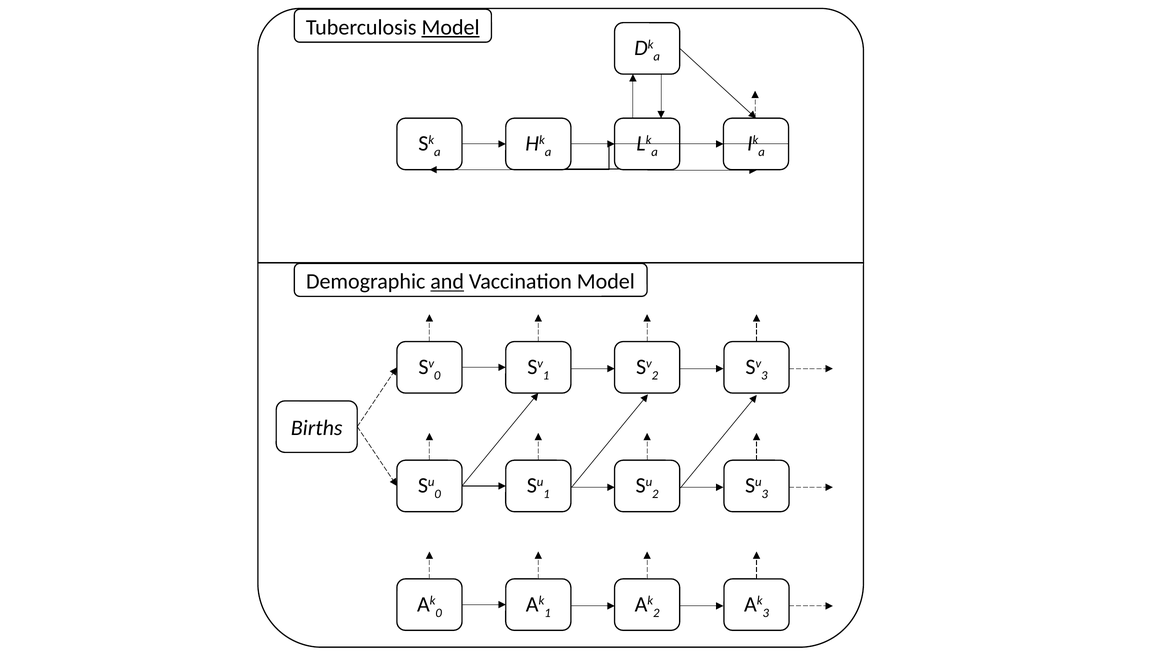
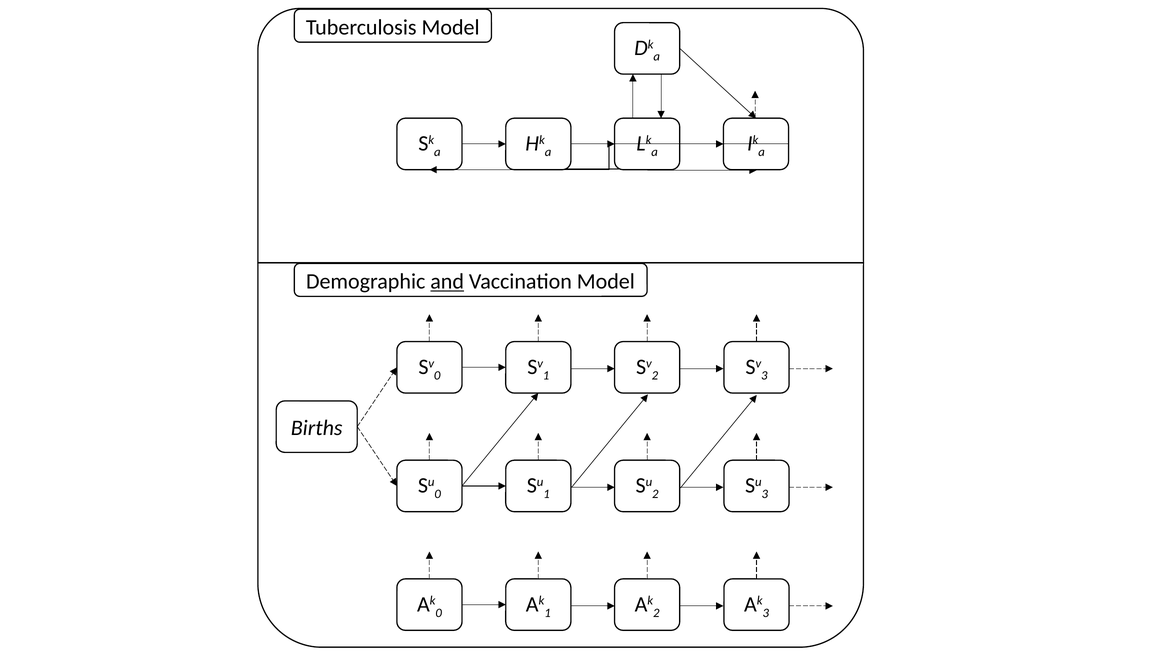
Model underline: present -> none (451, 27)
